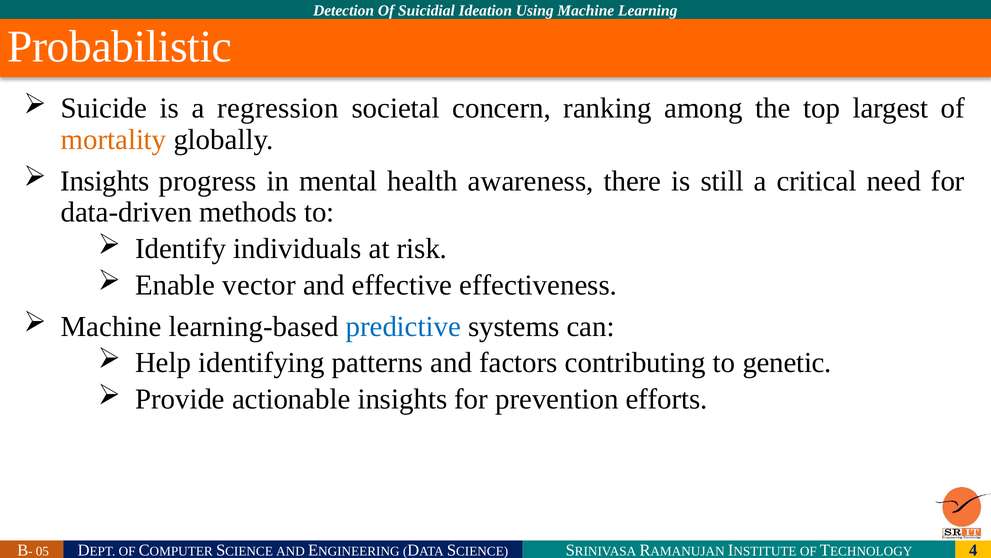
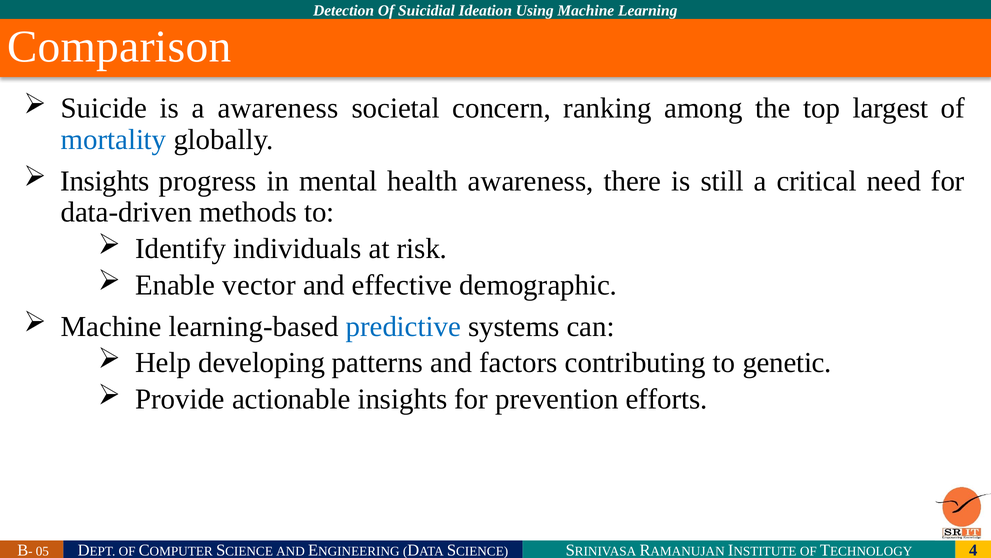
Probabilistic: Probabilistic -> Comparison (119, 47)
a regression: regression -> awareness (278, 108)
mortality colour: orange -> blue (114, 139)
effectiveness: effectiveness -> demographic (538, 285)
identifying: identifying -> developing (262, 363)
